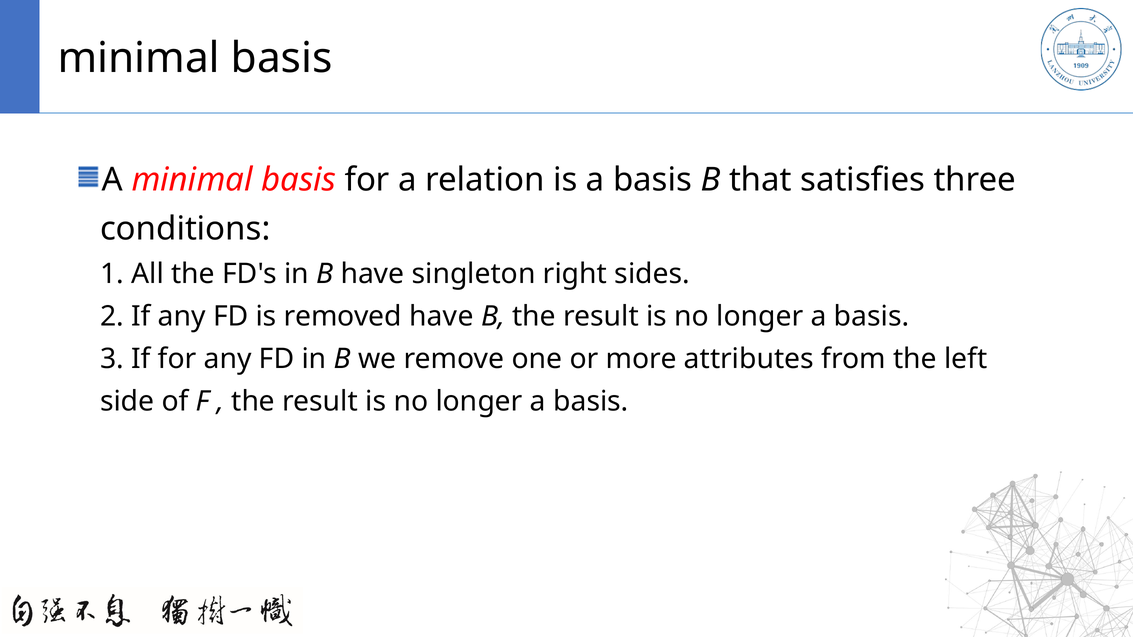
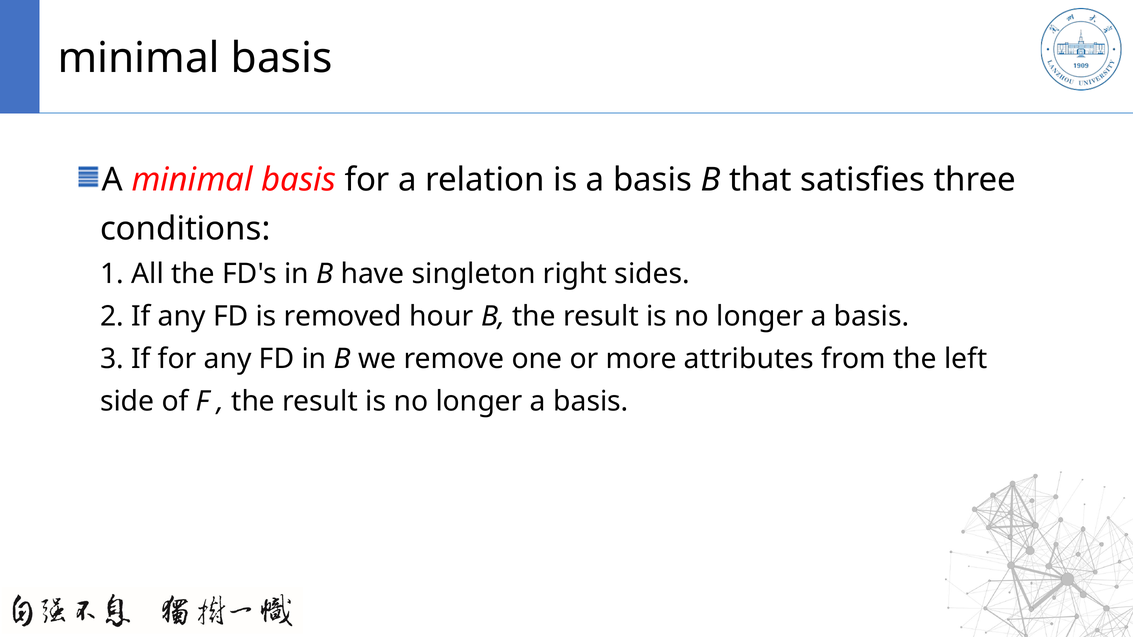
removed have: have -> hour (441, 317)
